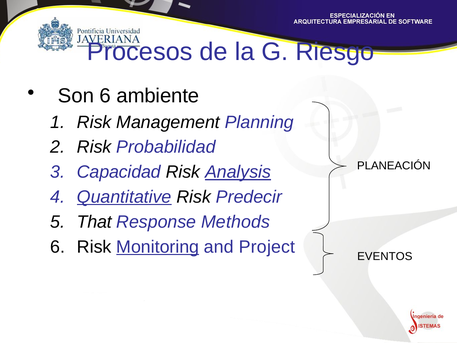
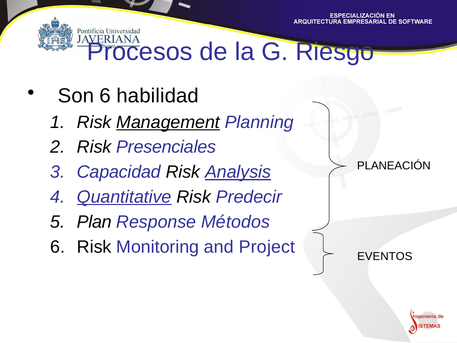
ambiente: ambiente -> habilidad (158, 96)
Management underline: none -> present (168, 122)
Probabilidad: Probabilidad -> Presenciales (166, 147)
That: That -> Plan (94, 222)
Methods: Methods -> Métodos (236, 222)
Monitoring underline: present -> none (158, 247)
